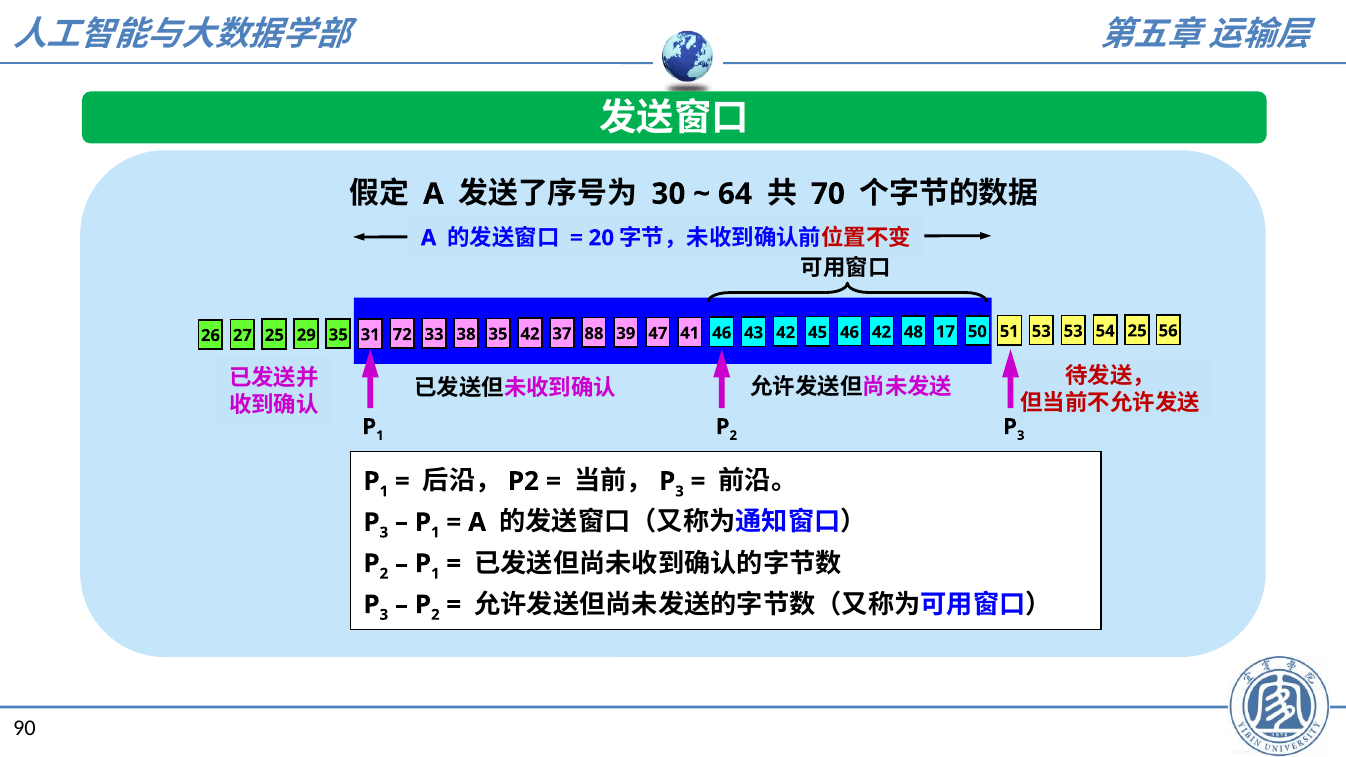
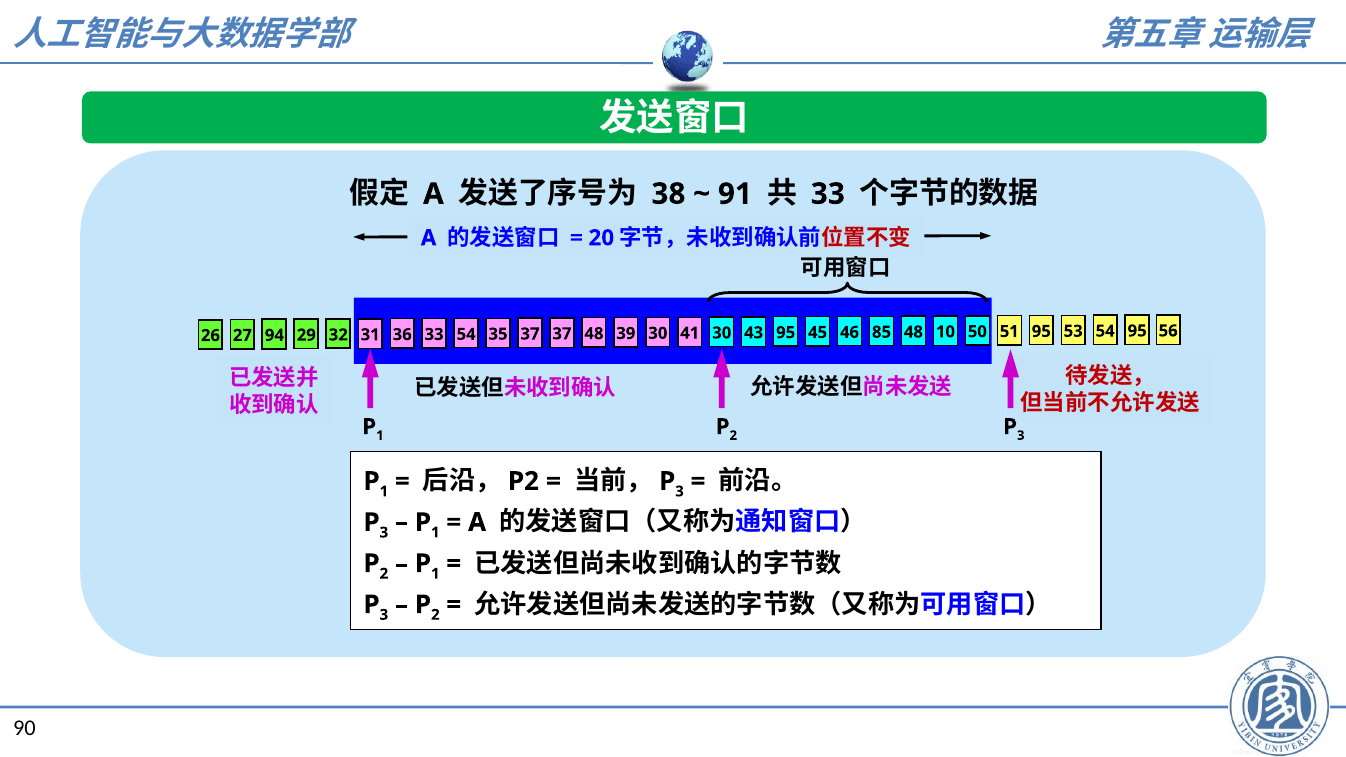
30: 30 -> 38 (668, 194)
64: 64 -> 91 (735, 194)
70: 70 -> 33 (828, 194)
27 25: 25 -> 94 (274, 335)
29 35: 35 -> 32 (338, 335)
72: 72 -> 36 (402, 335)
33 38: 38 -> 54 (466, 334)
35 42: 42 -> 37 (530, 334)
37 88: 88 -> 48 (594, 334)
39 47: 47 -> 30 (658, 333)
41 46: 46 -> 30 (722, 333)
43 42: 42 -> 95 (786, 333)
46 42: 42 -> 85 (882, 332)
17: 17 -> 10 (945, 332)
51 53: 53 -> 95 (1041, 331)
54 25: 25 -> 95 (1137, 331)
